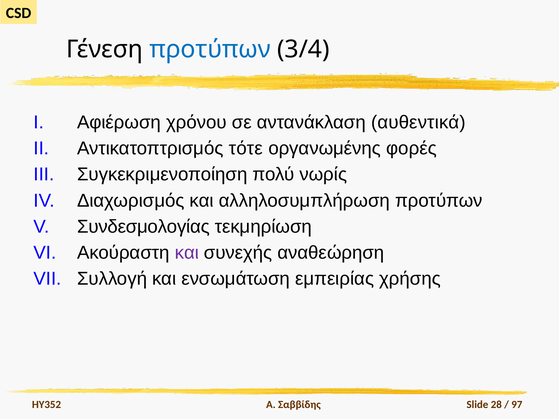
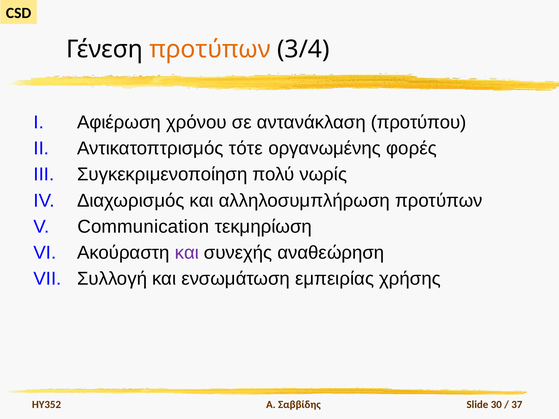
προτύπων colour: blue -> orange (210, 49)
αυθεντικά: αυθεντικά -> προτύπου (419, 122)
Συνδεσμολογίας: Συνδεσμολογίας -> Communication (143, 227)
28: 28 -> 30 (496, 405)
97: 97 -> 37 (517, 405)
